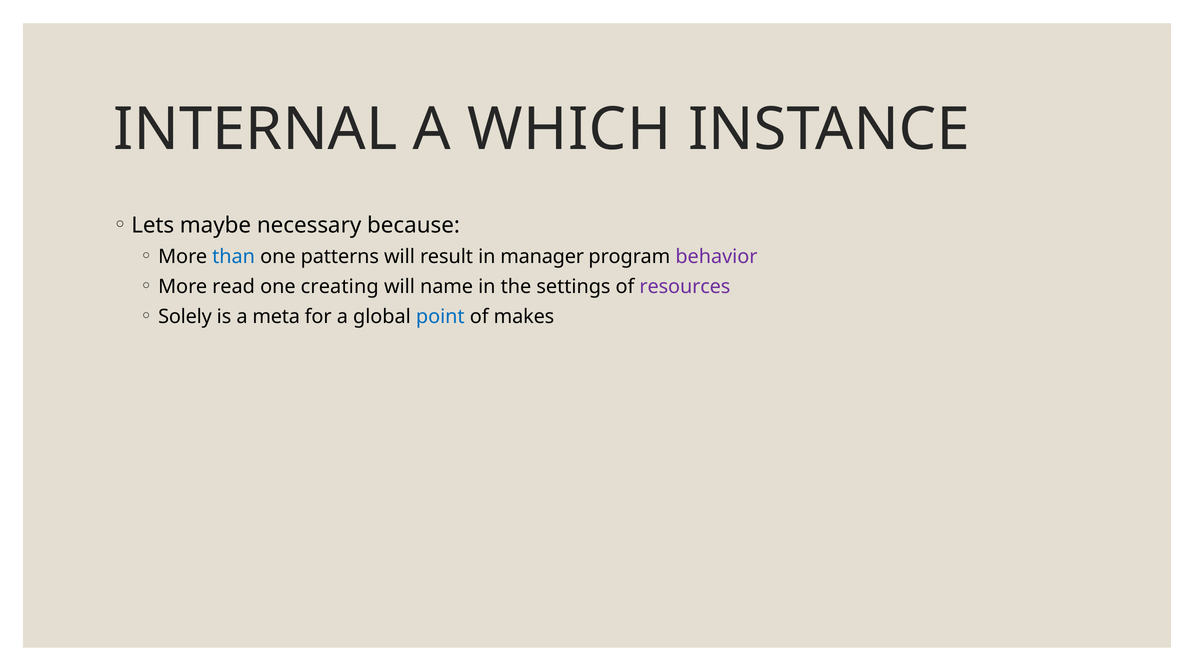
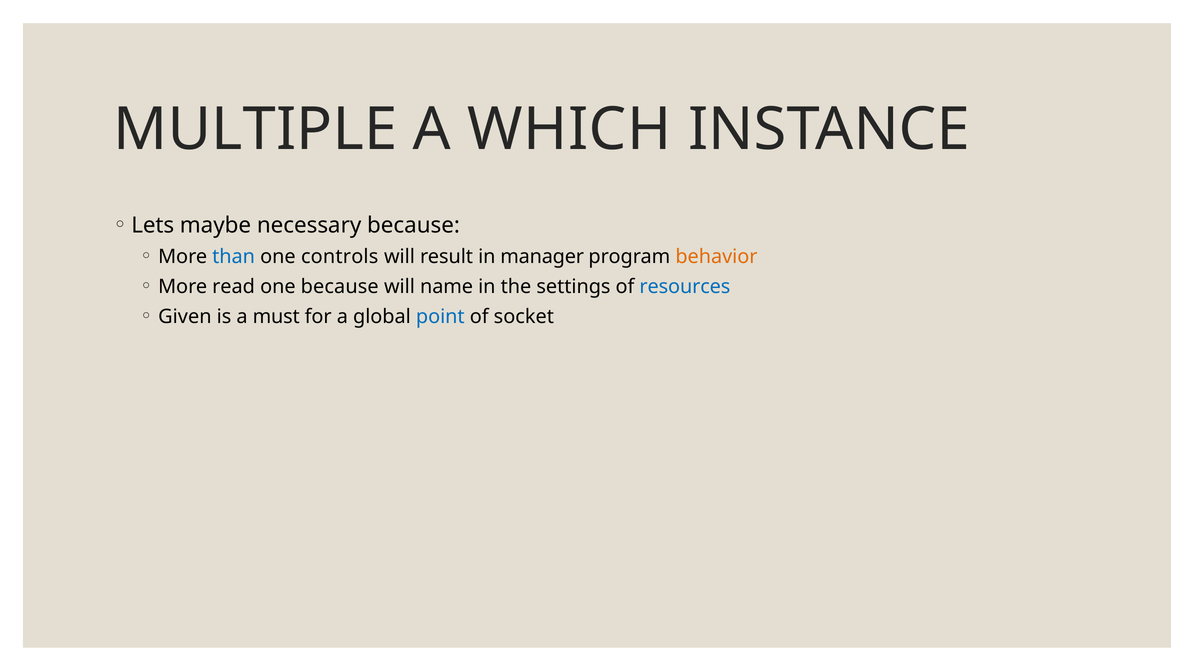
INTERNAL: INTERNAL -> MULTIPLE (255, 130)
patterns: patterns -> controls (340, 257)
behavior colour: purple -> orange (716, 257)
one creating: creating -> because (340, 287)
resources colour: purple -> blue (685, 287)
Solely: Solely -> Given (185, 317)
meta: meta -> must (276, 317)
makes: makes -> socket (524, 317)
